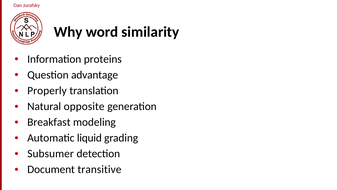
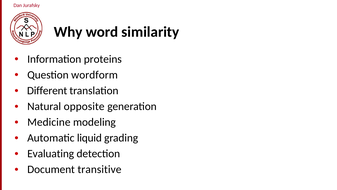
advantage: advantage -> wordform (94, 75)
Properly: Properly -> Different (47, 91)
Breakfast: Breakfast -> Medicine (49, 122)
Subsumer: Subsumer -> Evaluating (51, 153)
